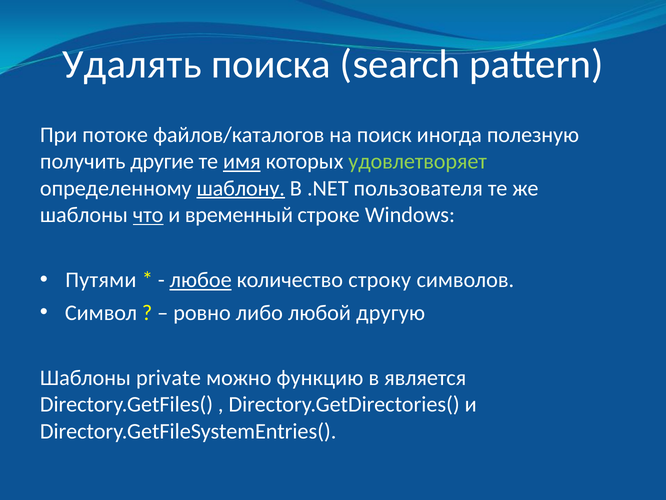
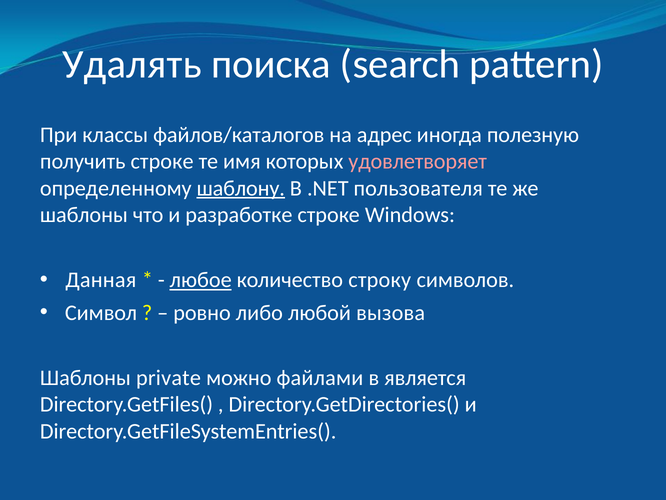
потоке: потоке -> классы (115, 135)
поиск: поиск -> адрес (384, 135)
получить другие: другие -> строке (162, 161)
имя underline: present -> none (242, 161)
удовлетворяет colour: light green -> pink (418, 161)
что underline: present -> none (148, 215)
временный: временный -> разработке (239, 215)
Путями: Путями -> Данная (101, 280)
другую: другую -> вызова (391, 312)
функцию: функцию -> файлами (320, 378)
